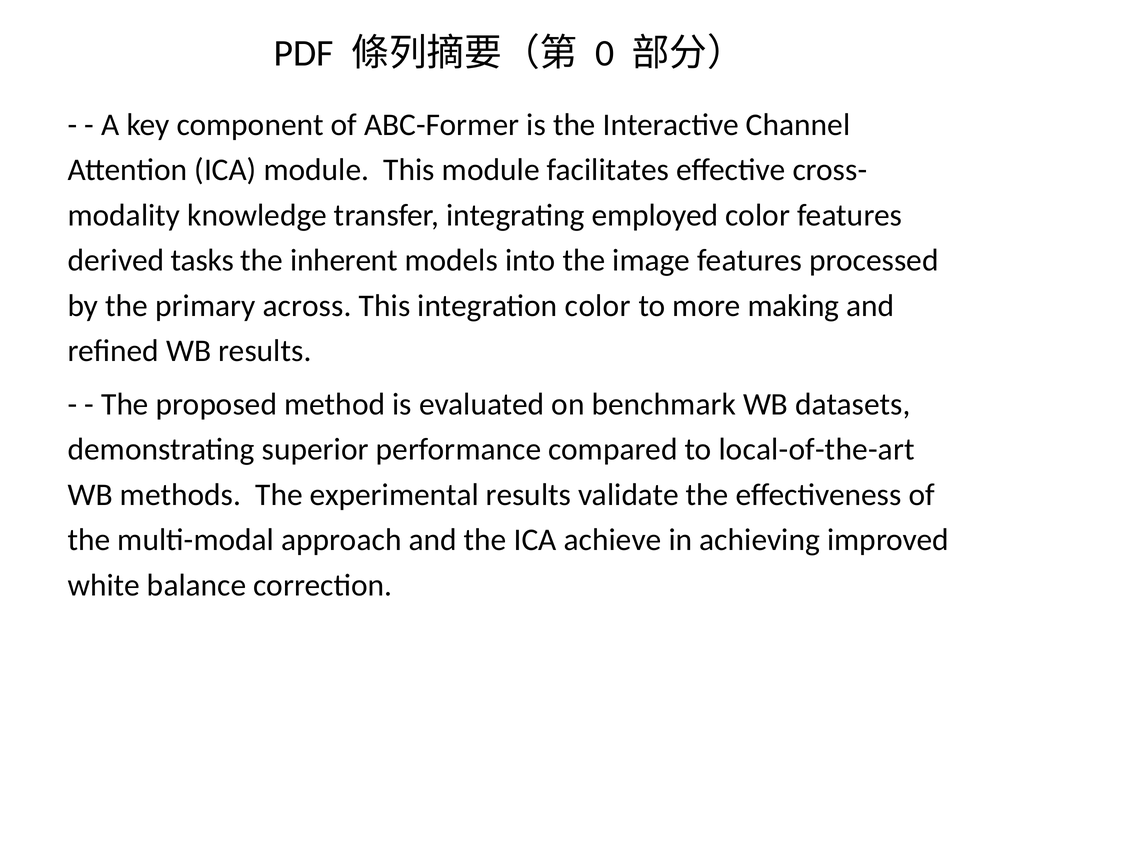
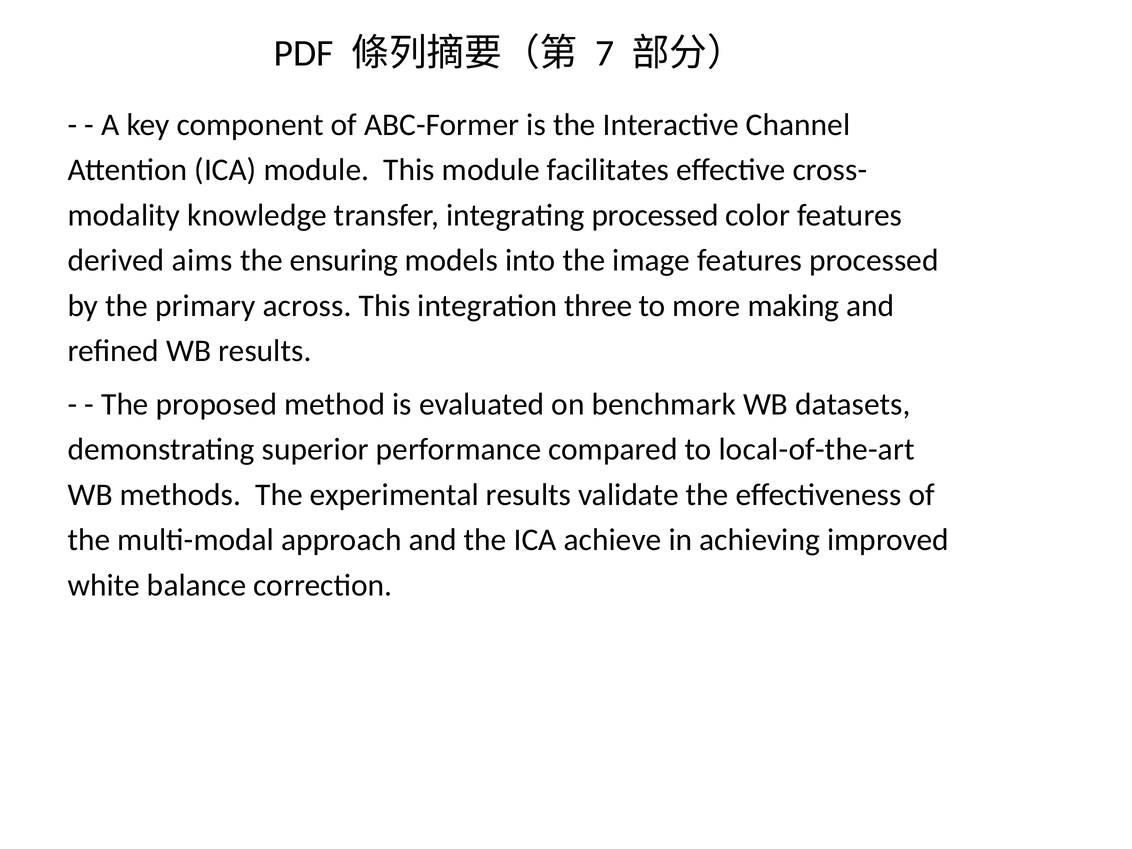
0: 0 -> 7 (605, 53)
integrating employed: employed -> processed (655, 215)
tasks: tasks -> aims (202, 261)
inherent: inherent -> ensuring (344, 261)
integration color: color -> three (598, 306)
